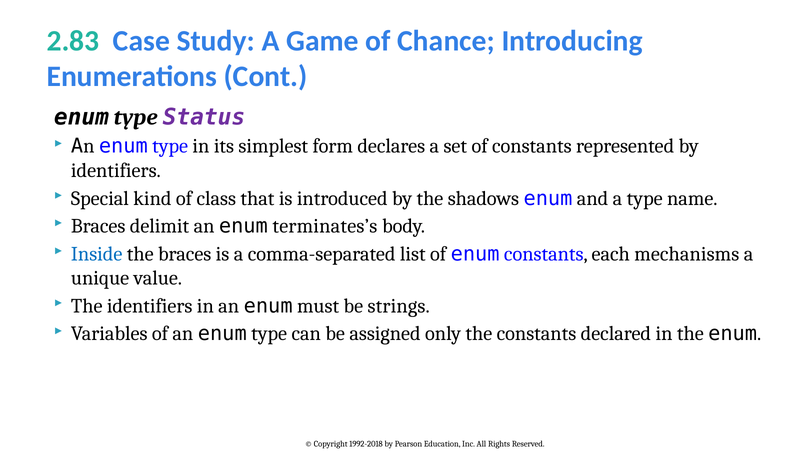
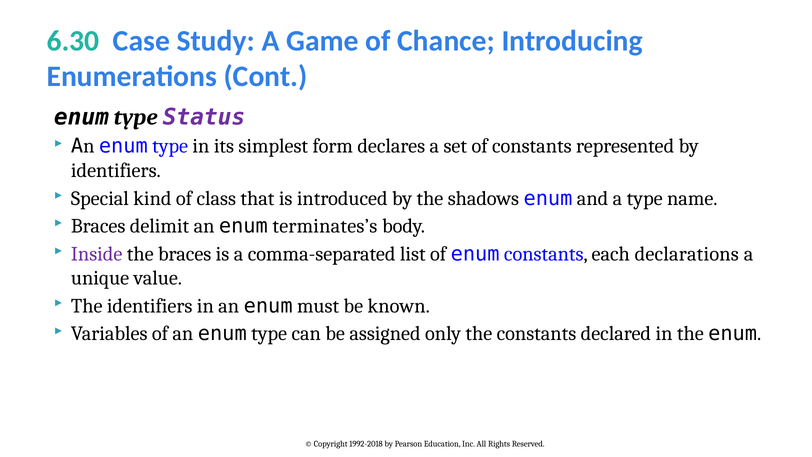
2.83: 2.83 -> 6.30 (73, 41)
Inside colour: blue -> purple (97, 254)
mechanisms: mechanisms -> declarations (687, 254)
strings: strings -> known (399, 306)
